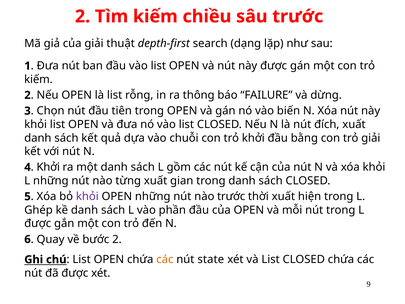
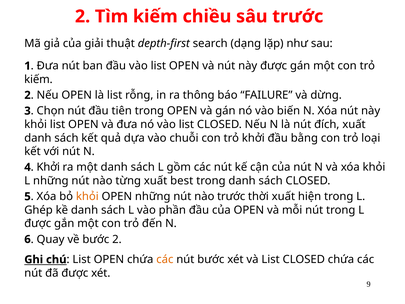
trỏ giải: giải -> loại (371, 138)
gian: gian -> best (182, 181)
khỏi colour: purple -> orange (87, 196)
nút state: state -> bước (211, 259)
